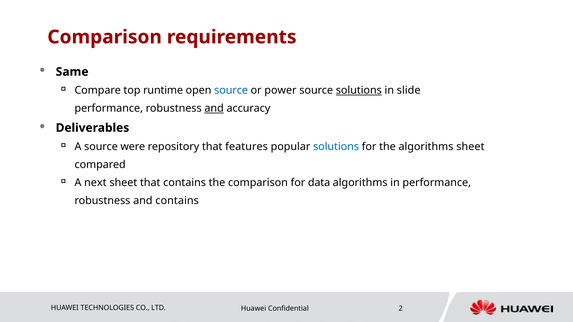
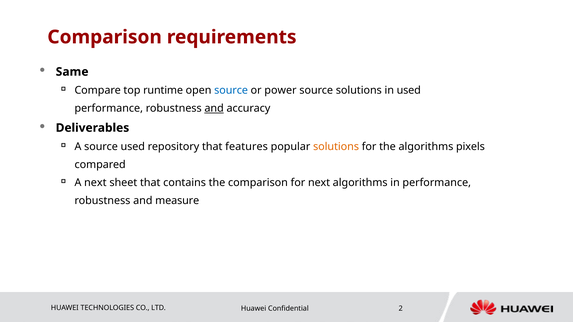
solutions underline: present -> none (359, 91)
in slide: slide -> used (409, 91)
source were: were -> used (133, 147)
solutions colour: blue -> orange (336, 147)
algorithms sheet: sheet -> pixels (470, 147)
for data: data -> next (319, 183)
and contains: contains -> measure (177, 201)
